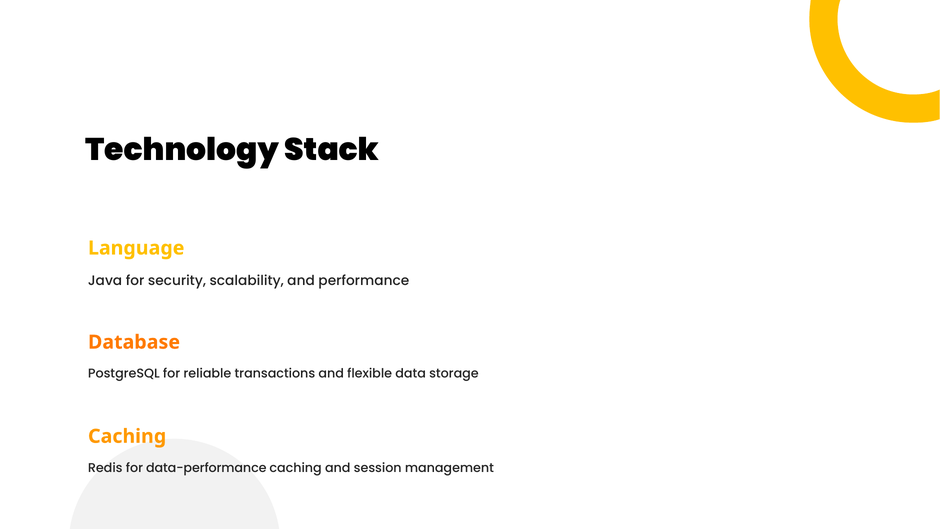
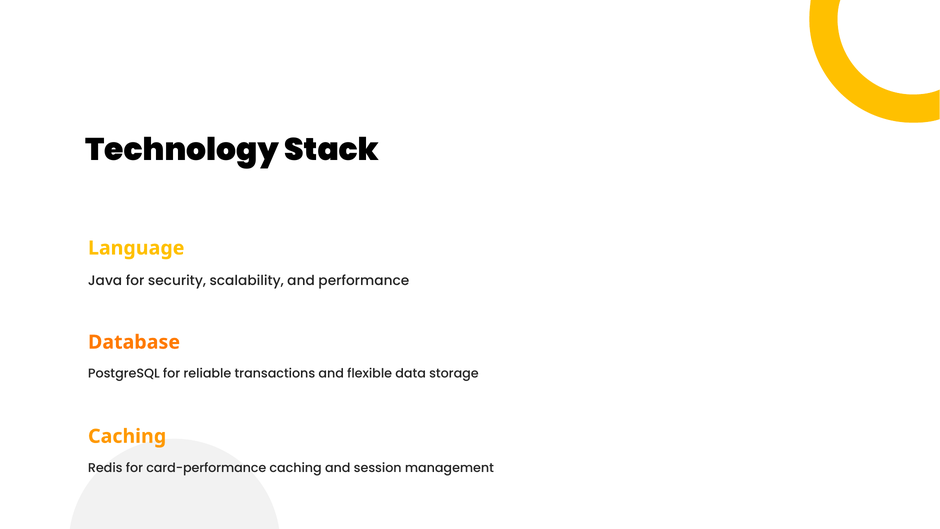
data-performance: data-performance -> card-performance (206, 468)
